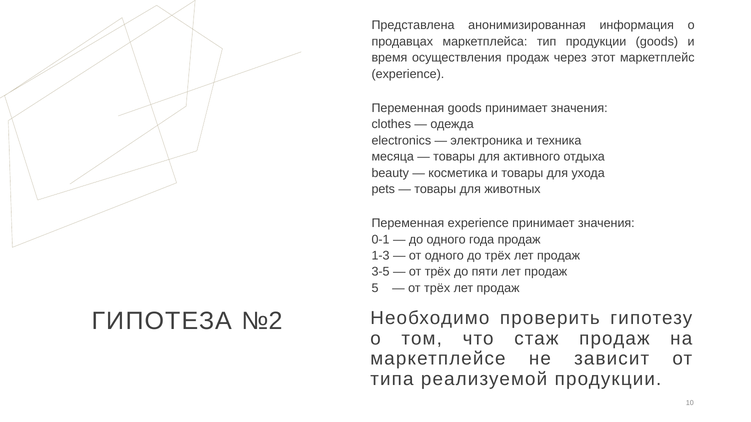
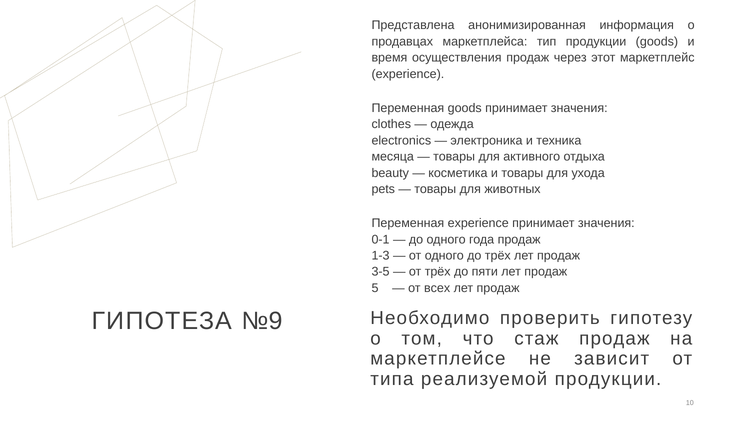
трёх: трёх -> всех (437, 288)
№2: №2 -> №9 (262, 321)
